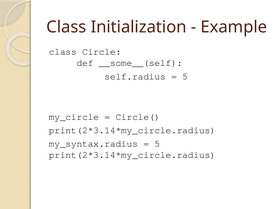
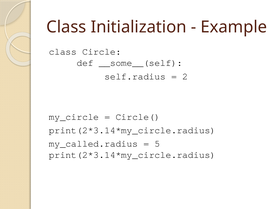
5: 5 -> 2 (185, 76)
my_syntax.radius: my_syntax.radius -> my_called.radius (93, 143)
